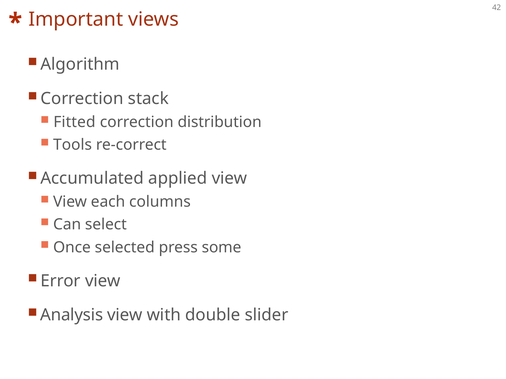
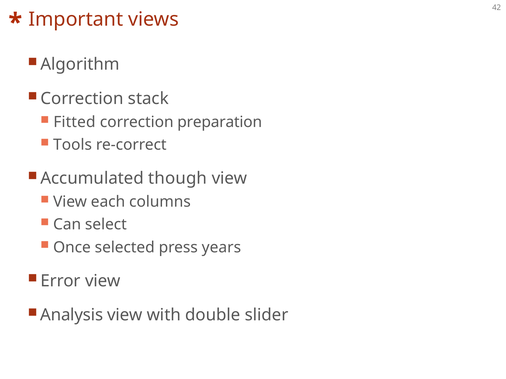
distribution: distribution -> preparation (220, 122)
applied: applied -> though (178, 179)
some: some -> years (221, 248)
